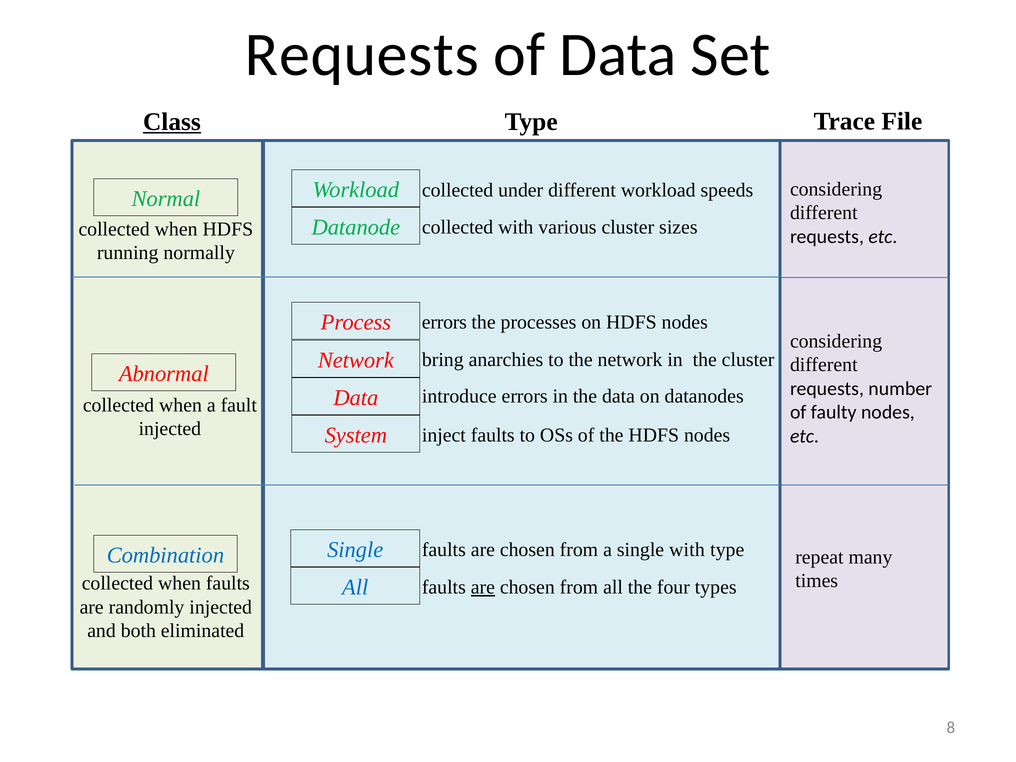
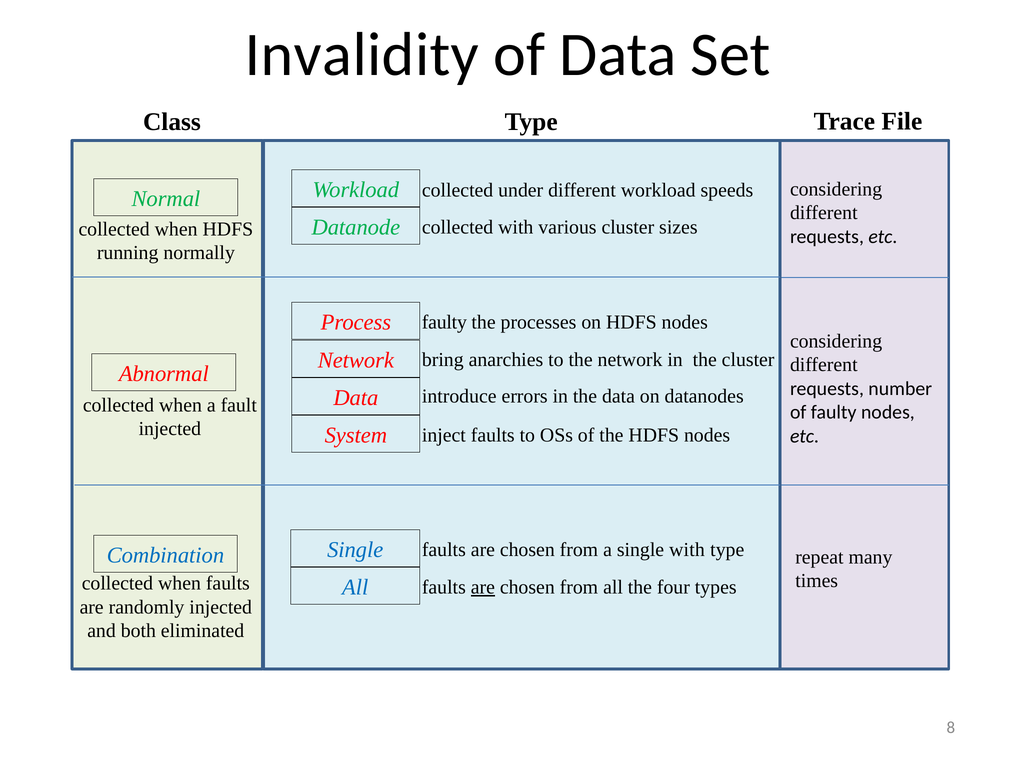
Requests: Requests -> Invalidity (362, 55)
Class underline: present -> none (172, 122)
errors: errors -> faulty (444, 322)
